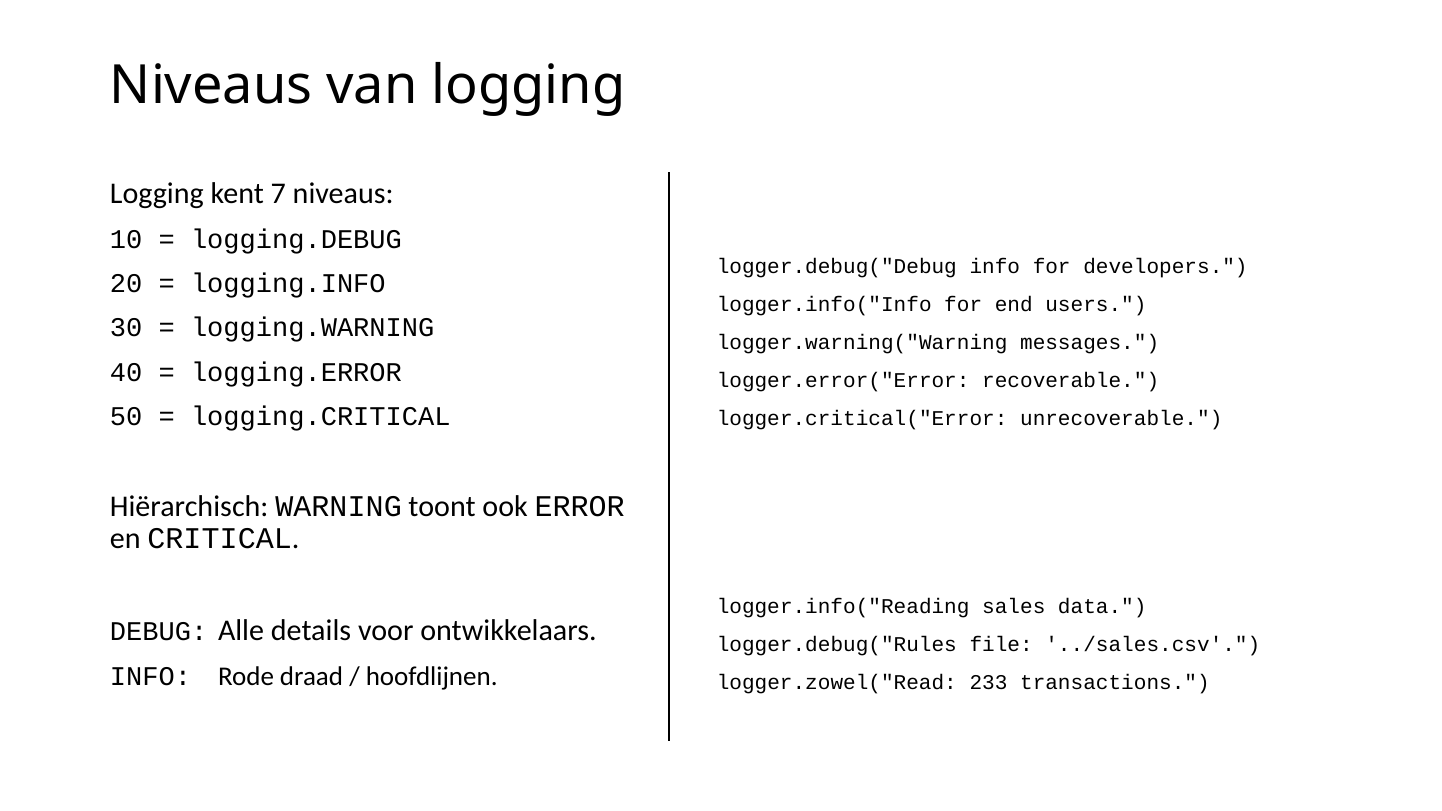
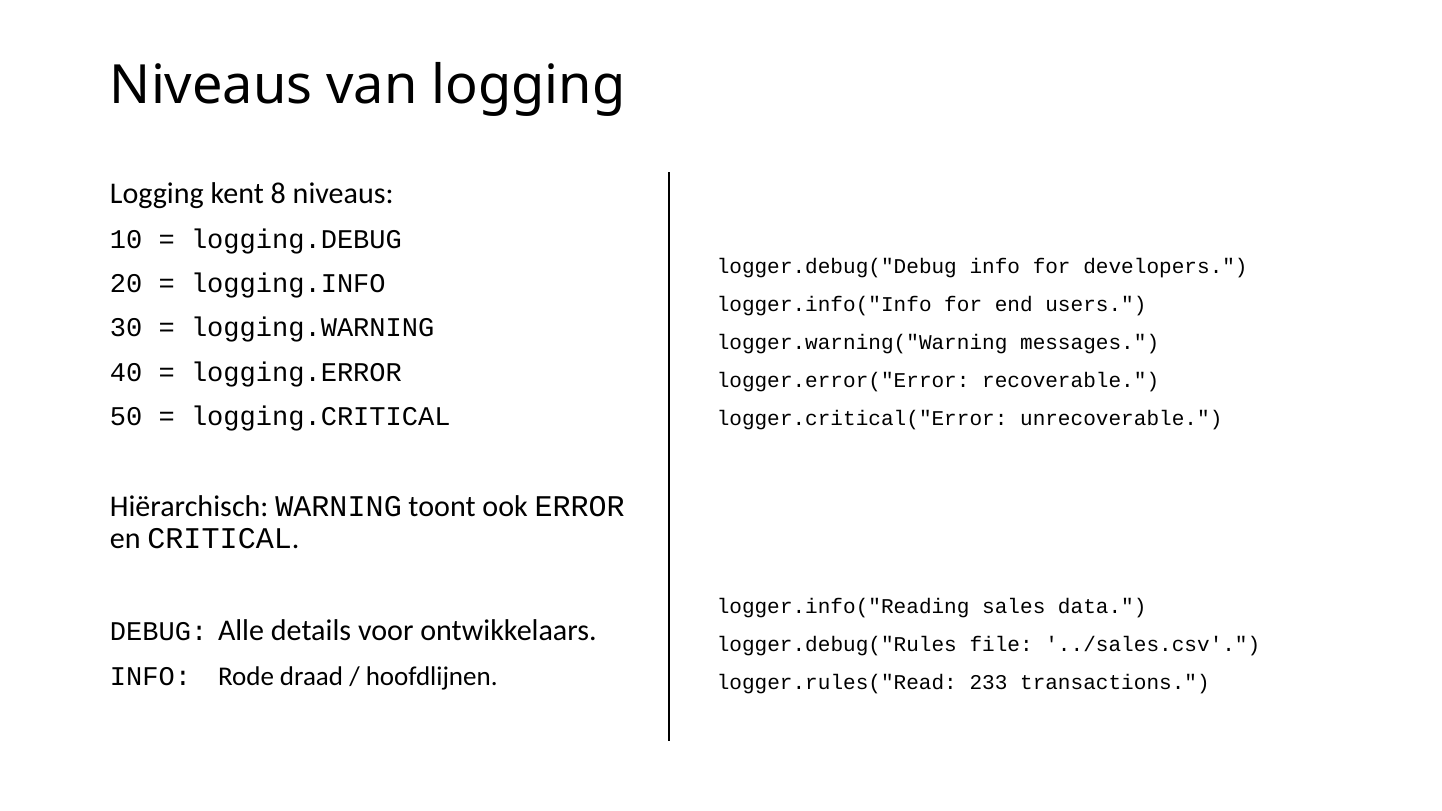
7: 7 -> 8 (278, 194)
logger.zowel("Read: logger.zowel("Read -> logger.rules("Read (837, 683)
